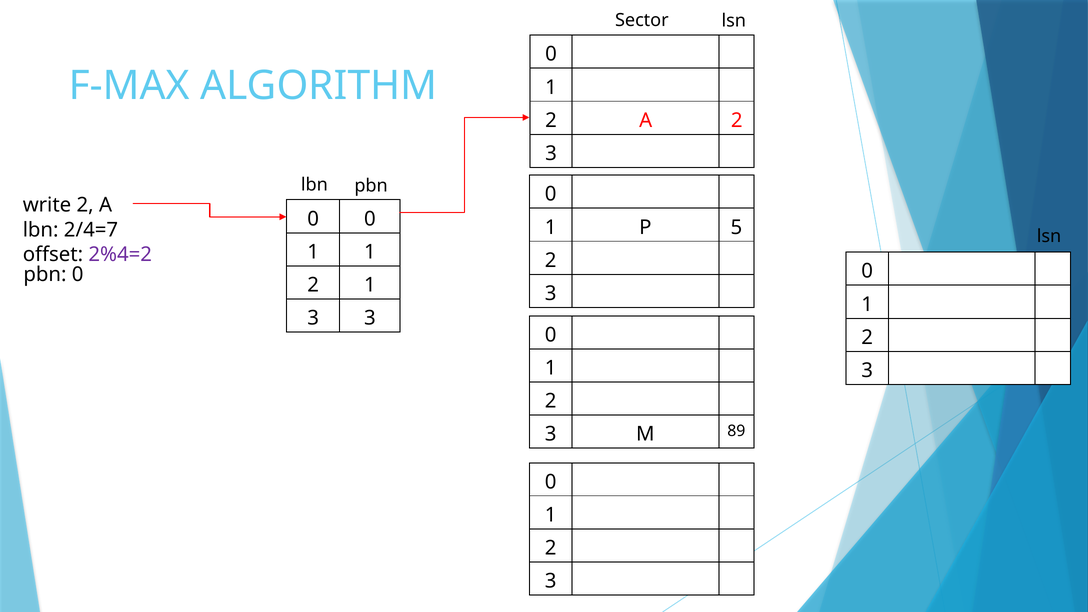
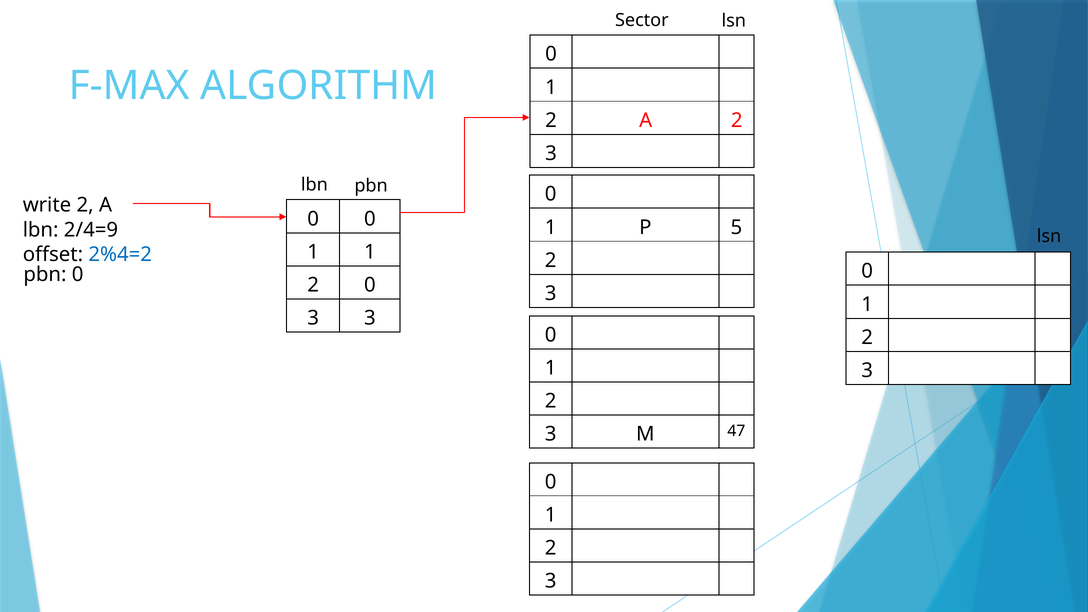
2/4=7: 2/4=7 -> 2/4=9 (91, 230)
2%4=2 colour: purple -> blue (120, 255)
2 1: 1 -> 0 (370, 285)
89: 89 -> 47 (736, 431)
